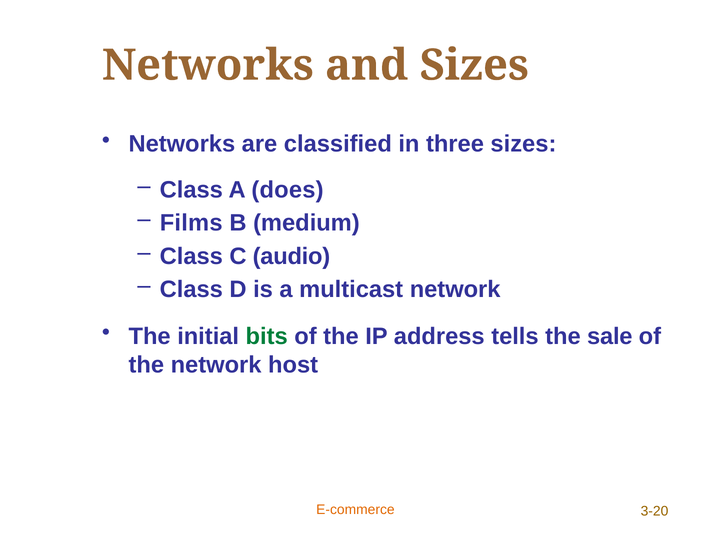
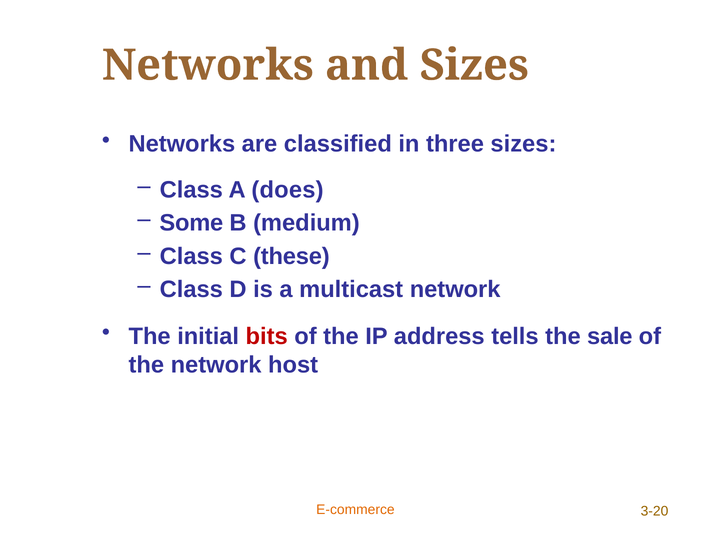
Films: Films -> Some (191, 223)
audio: audio -> these (291, 256)
bits colour: green -> red (267, 336)
